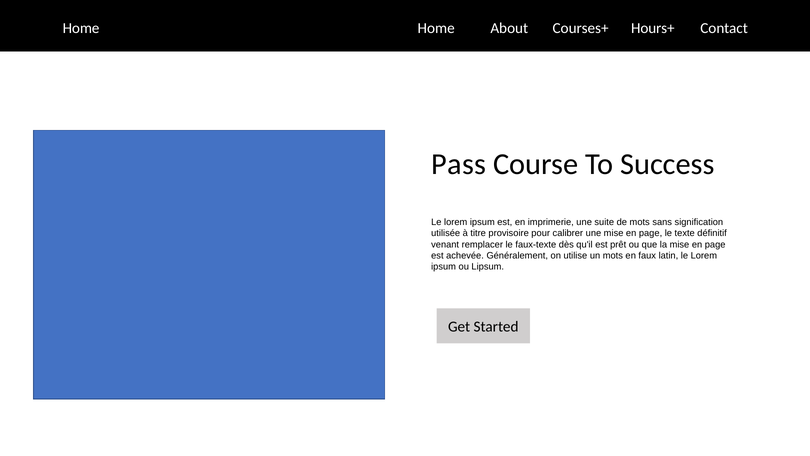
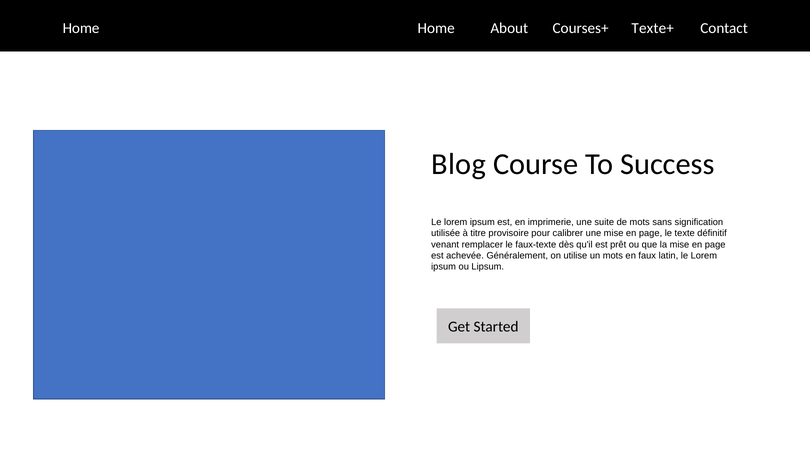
Hours+: Hours+ -> Texte+ (653, 28)
Pass: Pass -> Blog (459, 164)
